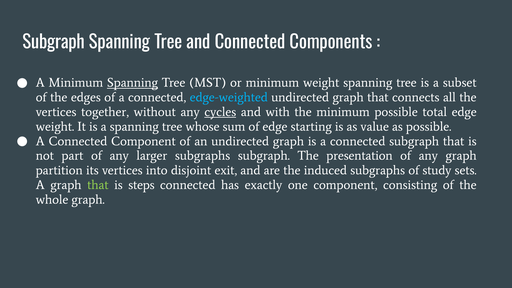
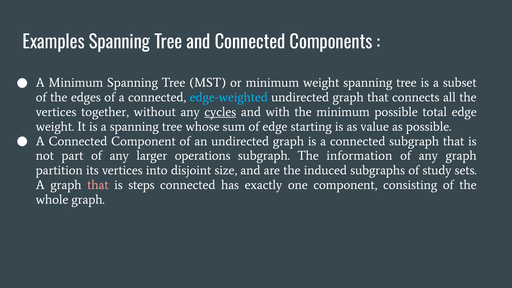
Subgraph: Subgraph -> Examples (54, 42)
Spanning underline: present -> none (132, 83)
larger subgraphs: subgraphs -> operations (203, 156)
presentation: presentation -> information (359, 156)
exit: exit -> size (226, 170)
that colour: light green -> pink (98, 185)
